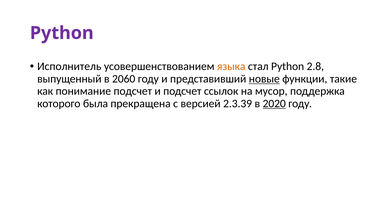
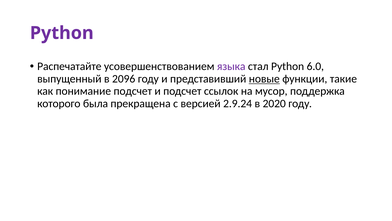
Исполнитель: Исполнитель -> Распечатайте (69, 66)
языка colour: orange -> purple (231, 66)
2.8: 2.8 -> 6.0 (315, 66)
2060: 2060 -> 2096 (124, 79)
2.3.39: 2.3.39 -> 2.9.24 (238, 103)
2020 underline: present -> none (274, 103)
